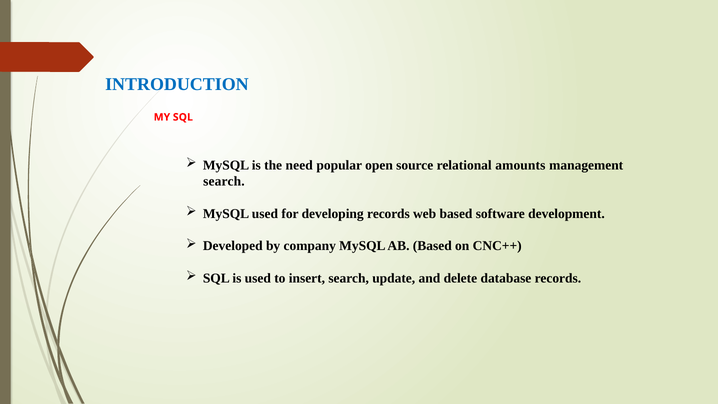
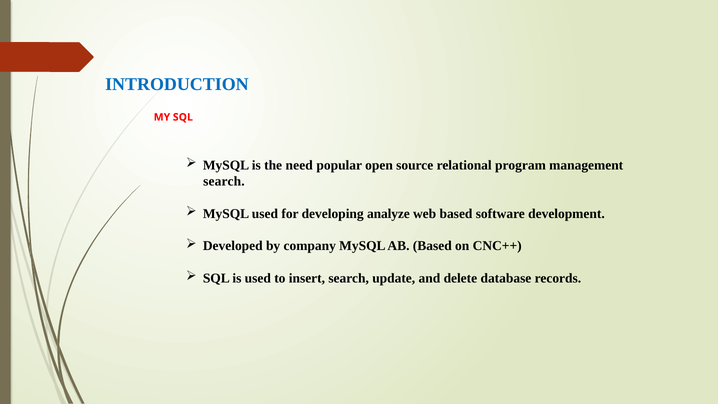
amounts: amounts -> program (520, 165)
developing records: records -> analyze (388, 214)
